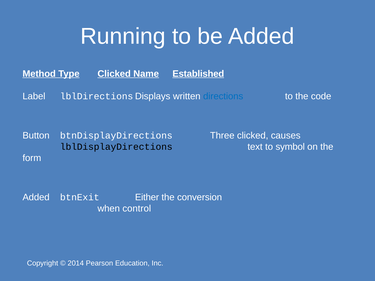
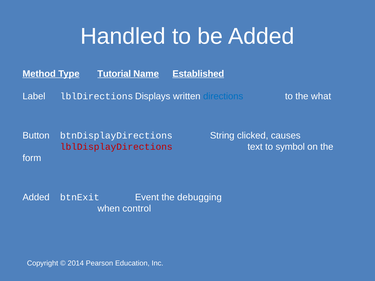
Running: Running -> Handled (123, 36)
Type Clicked: Clicked -> Tutorial (114, 74)
code: code -> what (321, 96)
Three: Three -> String (222, 136)
lblDisplayDirections colour: black -> red (116, 147)
Either: Either -> Event (147, 198)
conversion: conversion -> debugging (199, 198)
